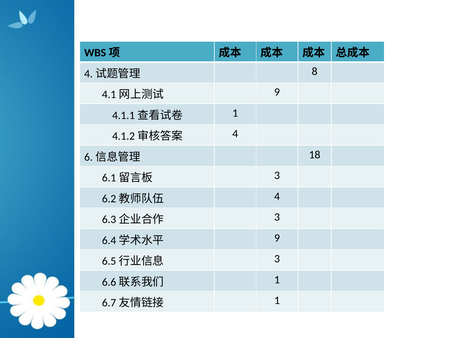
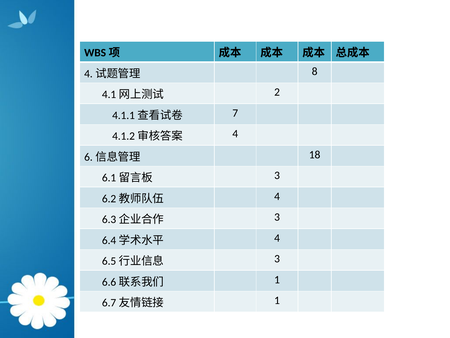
9: 9 -> 2 (277, 92)
1: 1 -> 7 (235, 113)
9: 9 -> 4 (277, 238)
